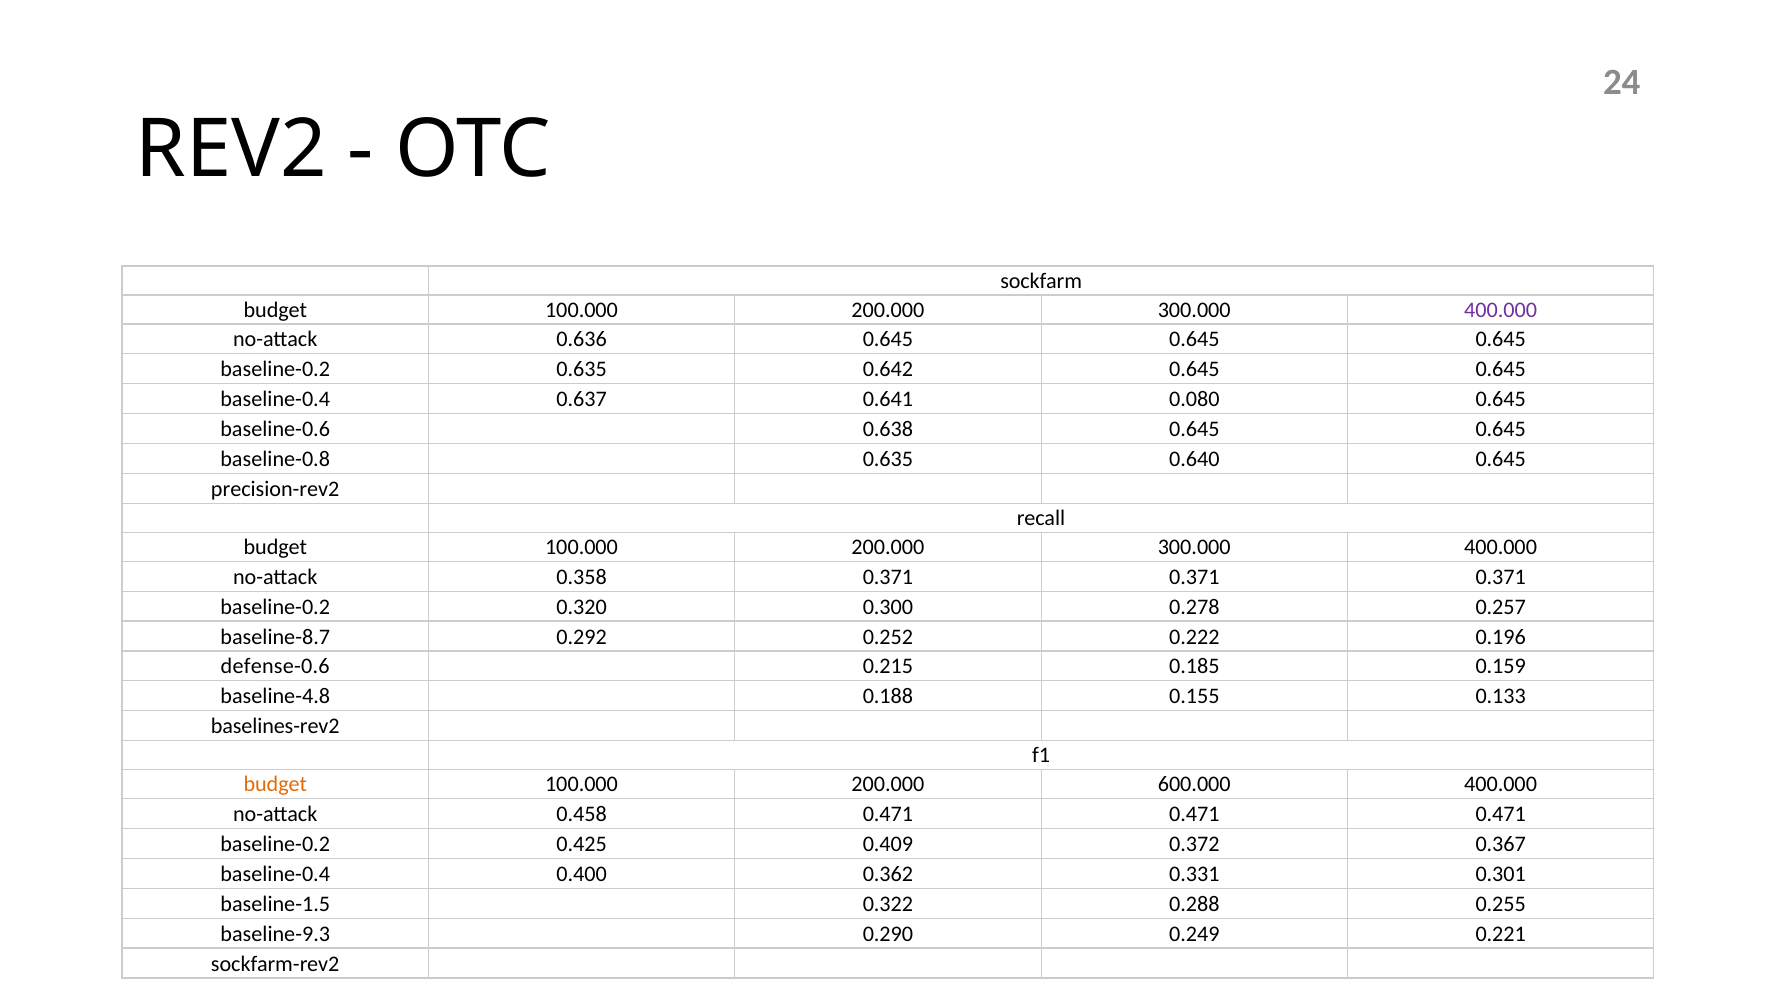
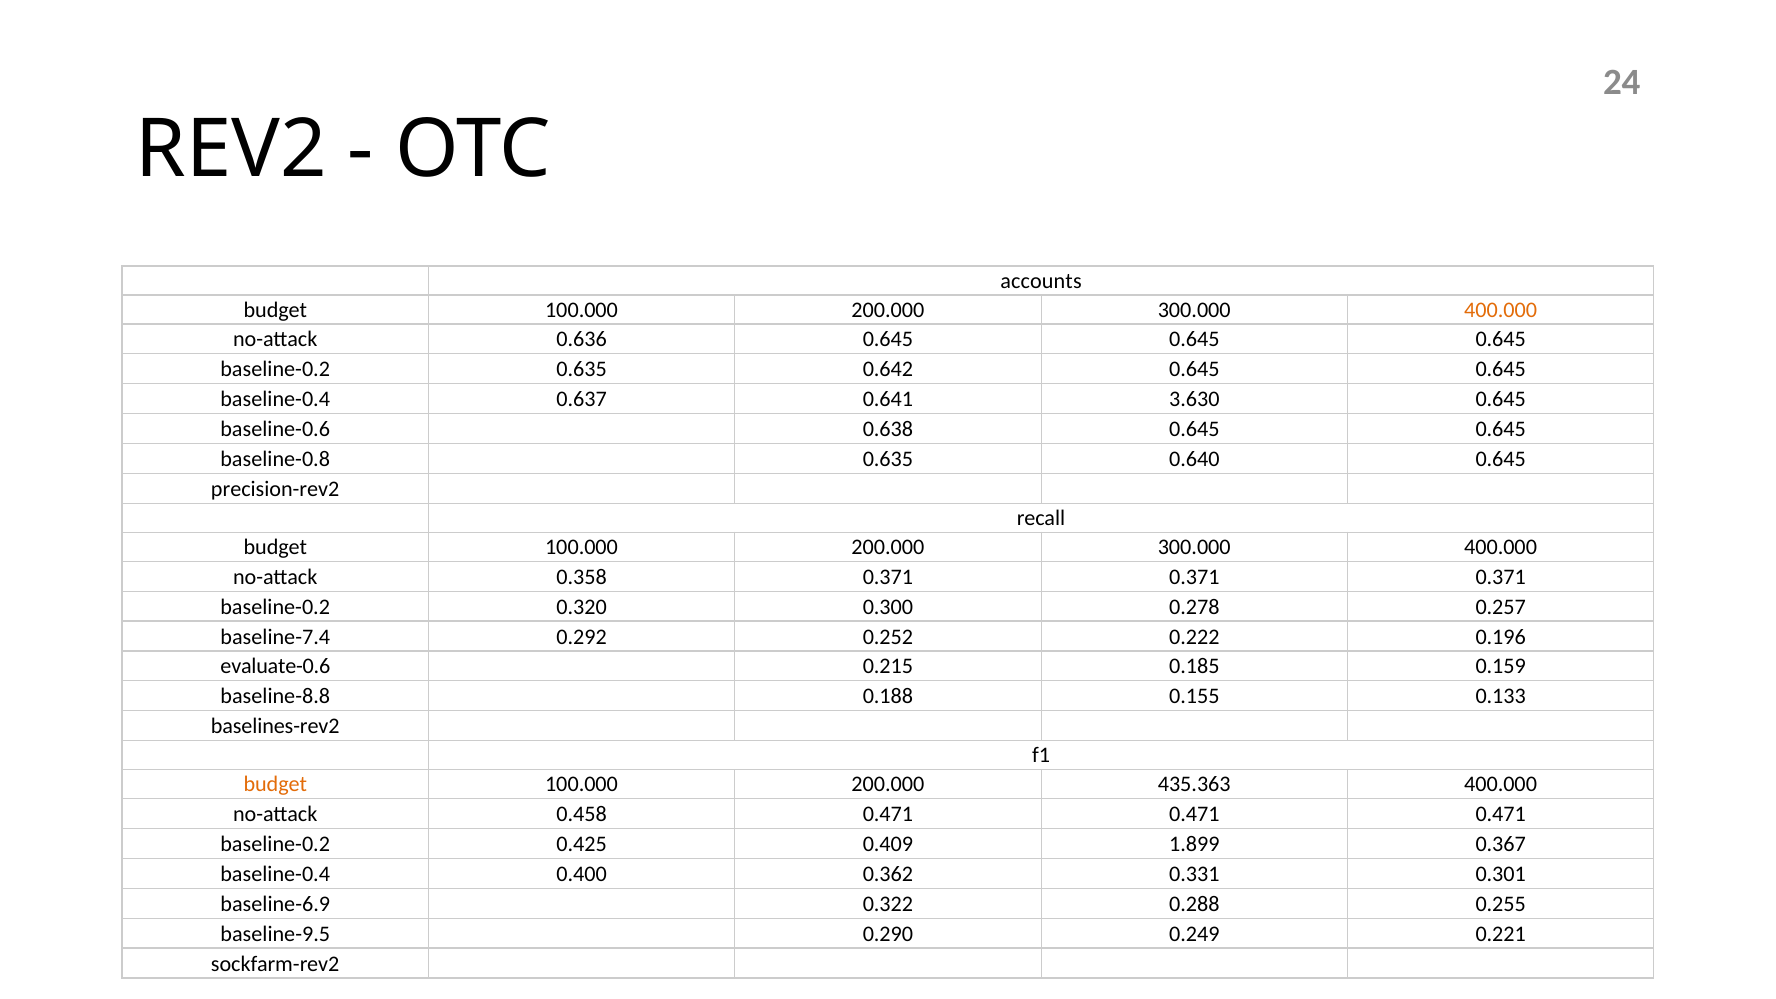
sockfarm: sockfarm -> accounts (1041, 281)
400.000 colour: purple -> orange (1501, 310)
0.080: 0.080 -> 3.630 (1194, 399)
baseline-8.7: baseline-8.7 -> baseline-7.4 (275, 637)
defense-0.6: defense-0.6 -> evaluate-0.6 (275, 667)
baseline-4.8: baseline-4.8 -> baseline-8.8 (275, 696)
600.000: 600.000 -> 435.363 (1194, 784)
0.372: 0.372 -> 1.899 (1194, 844)
baseline-1.5: baseline-1.5 -> baseline-6.9 (275, 904)
baseline-9.3: baseline-9.3 -> baseline-9.5 (275, 934)
